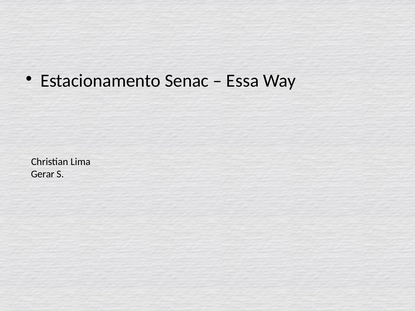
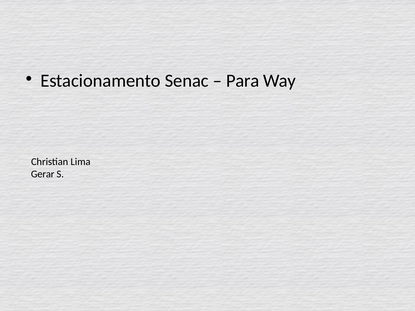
Essa: Essa -> Para (243, 81)
